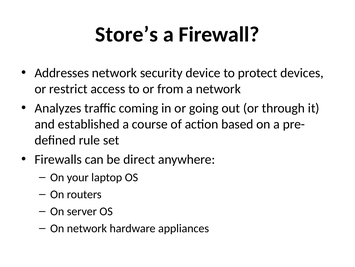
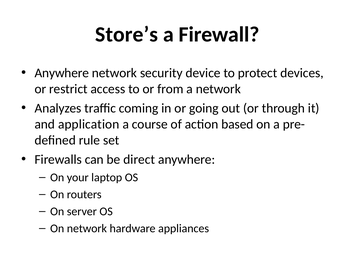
Addresses: Addresses -> Anywhere (62, 73)
established: established -> application (89, 124)
